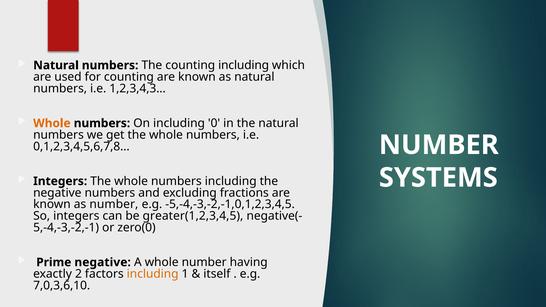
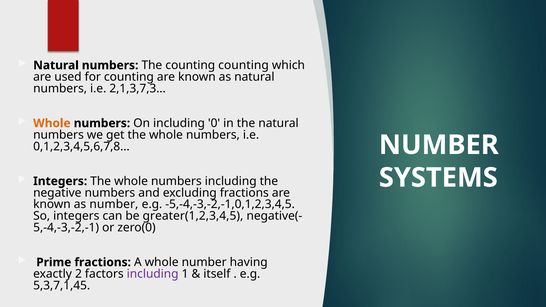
counting including: including -> counting (244, 65)
1,2,3,4,3…: 1,2,3,4,3… -> 2,1,3,7,3… (138, 89)
Prime negative: negative -> fractions (103, 262)
including colour: orange -> purple (153, 274)
7,0,3,6,10: 7,0,3,6,10 -> 5,3,7,1,45 (62, 286)
